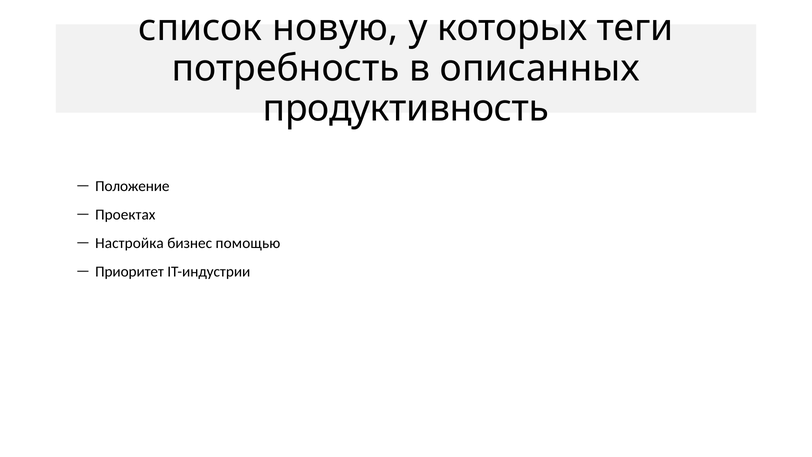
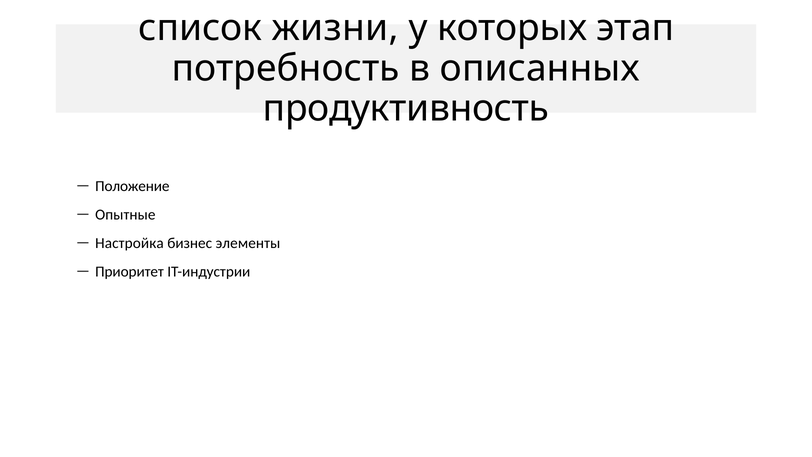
новую: новую -> жизни (335, 28)
теги: теги -> этап (635, 28)
Проектах: Проектах -> Опытные (125, 215)
помощью: помощью -> элементы (248, 243)
